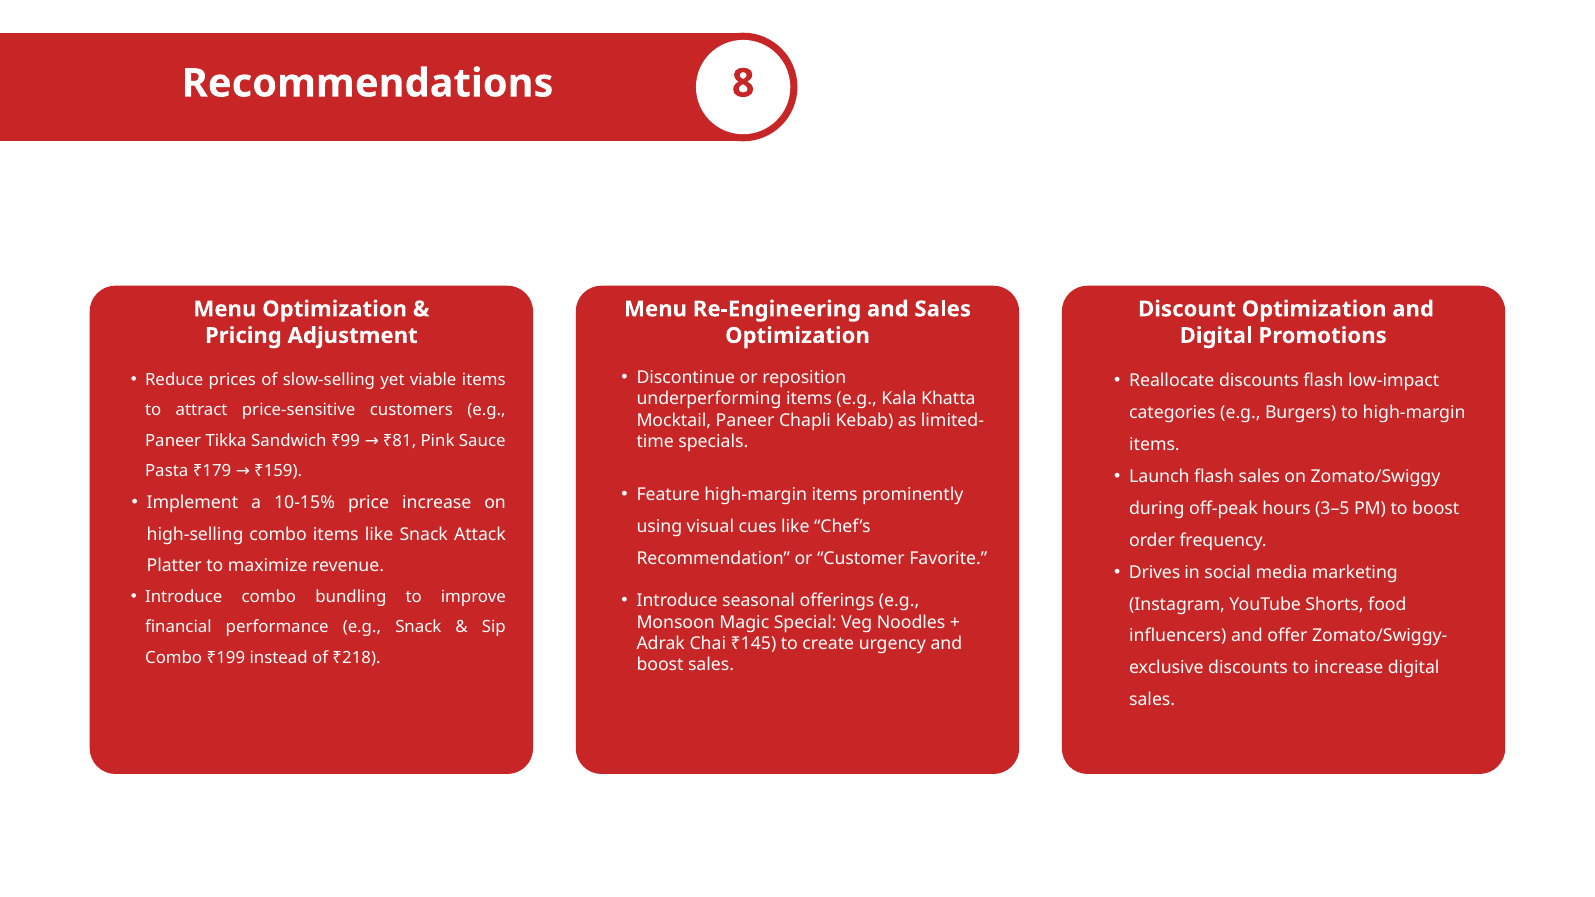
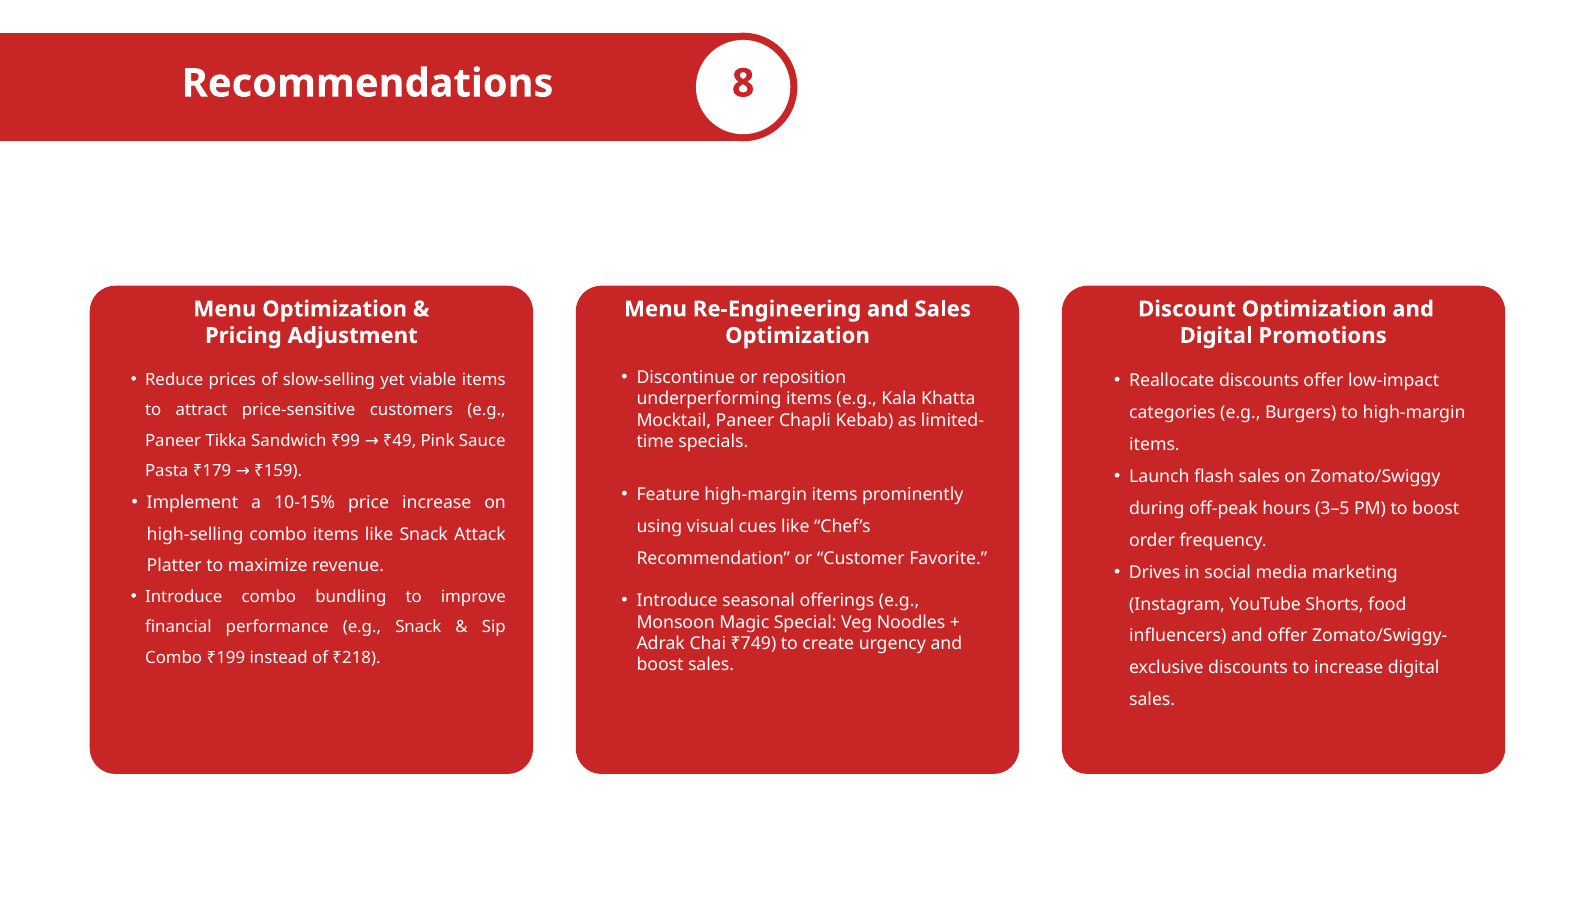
discounts flash: flash -> offer (1323, 381)
₹81: ₹81 -> ₹49 (400, 441)
₹145: ₹145 -> ₹749 (753, 644)
